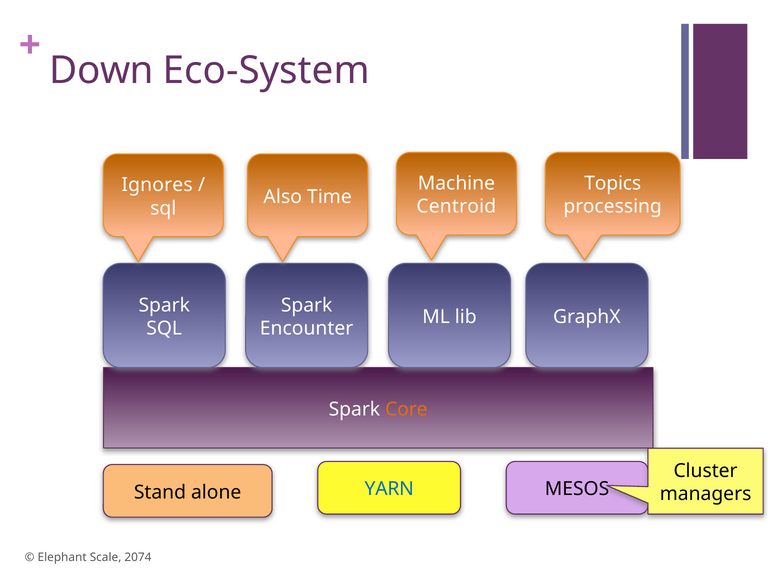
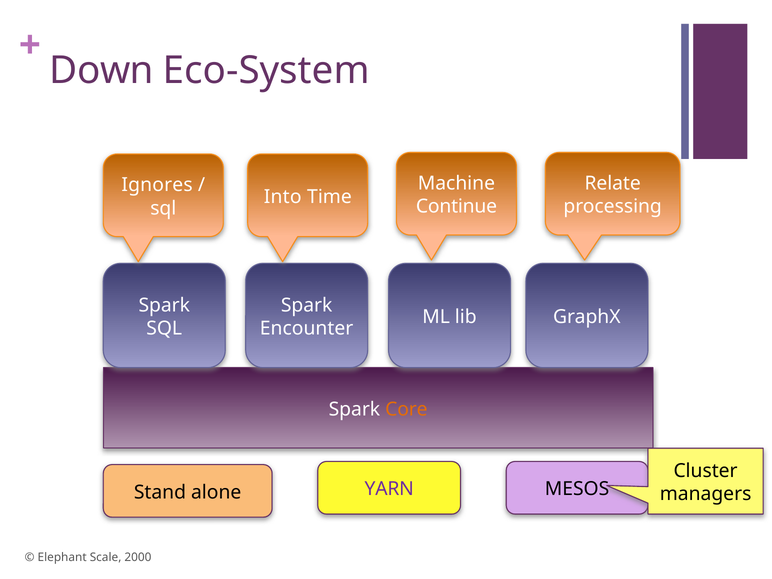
Topics: Topics -> Relate (613, 183)
Also: Also -> Into (283, 197)
Centroid: Centroid -> Continue (457, 207)
YARN colour: blue -> purple (389, 489)
2074: 2074 -> 2000 (138, 558)
